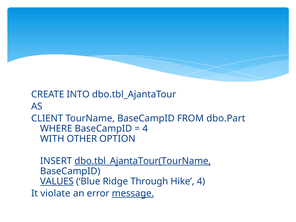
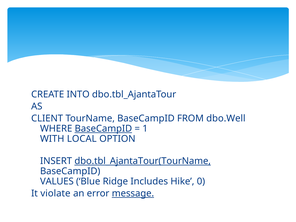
dbo.Part: dbo.Part -> dbo.Well (226, 118)
BaseCampID underline: none -> present (103, 129)
4: 4 -> 1 (145, 129)
OTHER: OTHER -> LOCAL (82, 139)
VALUES underline: present -> none (57, 181)
Through: Through -> Includes (149, 181)
Hike 4: 4 -> 0 (201, 181)
